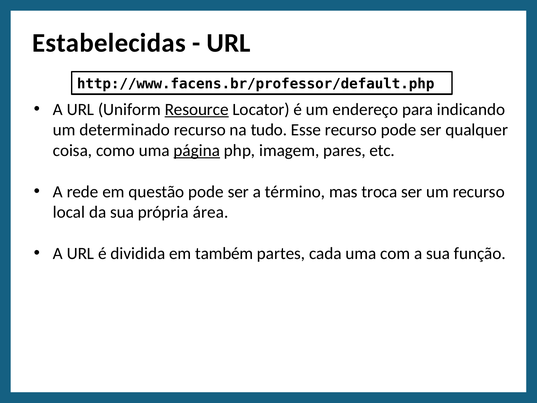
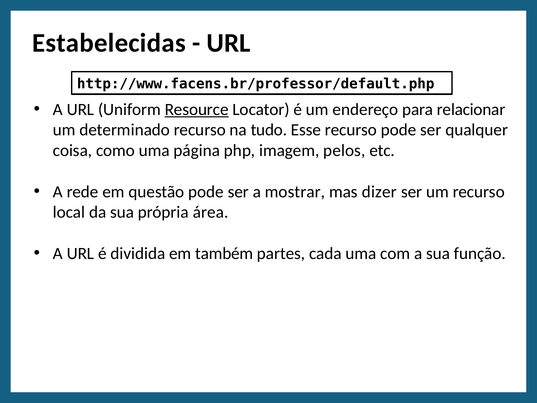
indicando: indicando -> relacionar (471, 109)
página underline: present -> none (197, 150)
pares: pares -> pelos (344, 150)
término: término -> mostrar (295, 192)
troca: troca -> dizer (379, 192)
